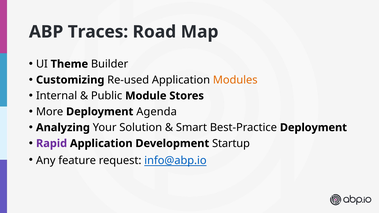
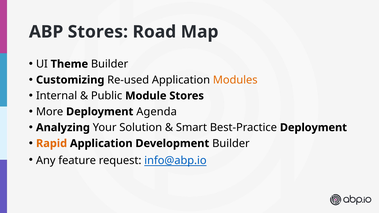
ABP Traces: Traces -> Stores (98, 32)
Rapid colour: purple -> orange (52, 144)
Development Startup: Startup -> Builder (231, 144)
